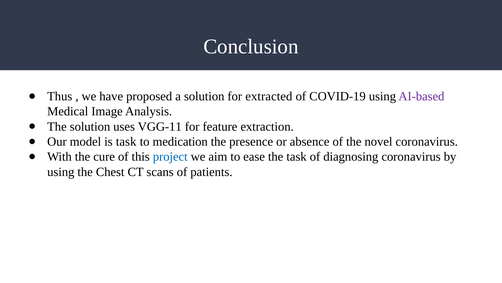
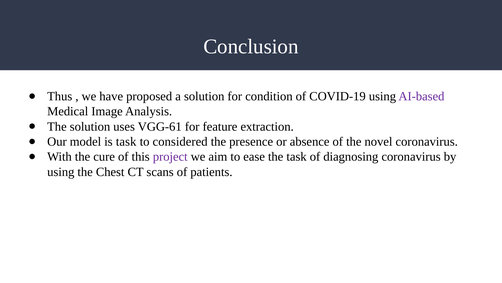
extracted: extracted -> condition (269, 96)
VGG-11: VGG-11 -> VGG-61 (160, 126)
medication: medication -> considered (180, 141)
project colour: blue -> purple (170, 156)
